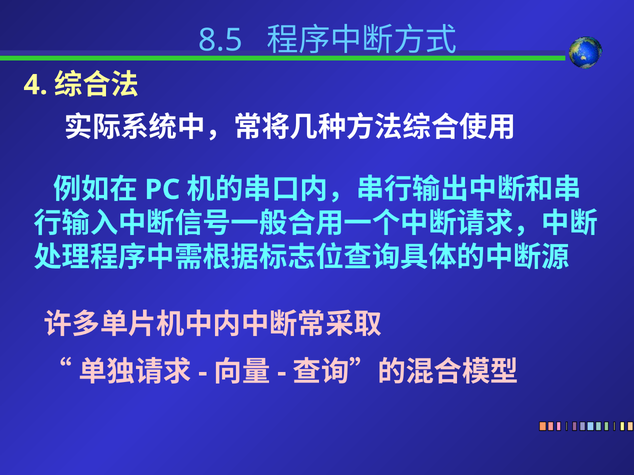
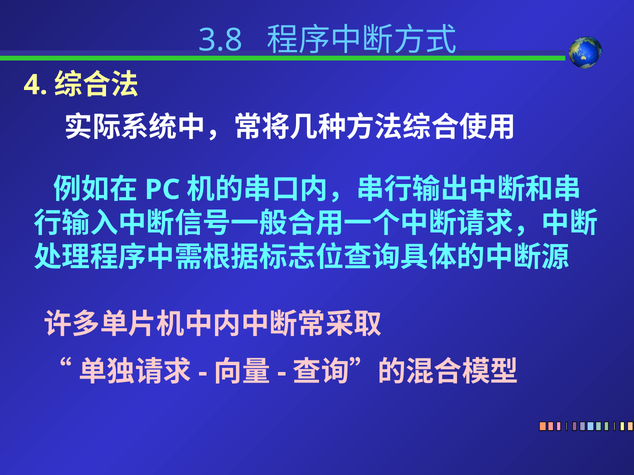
8.5: 8.5 -> 3.8 (220, 40)
